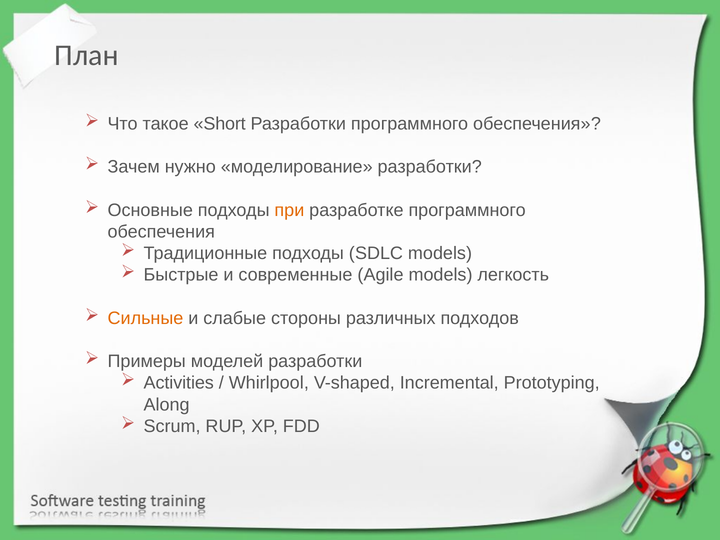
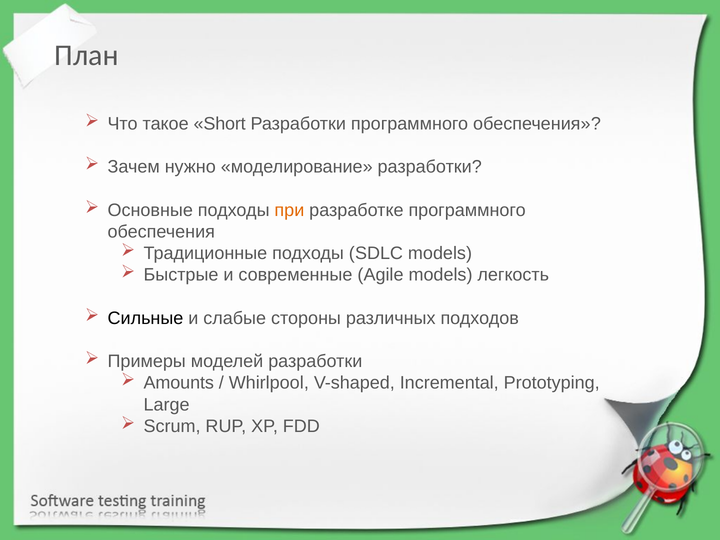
Сильные colour: orange -> black (145, 318)
Activities: Activities -> Amounts (179, 383)
Along: Along -> Large (167, 405)
